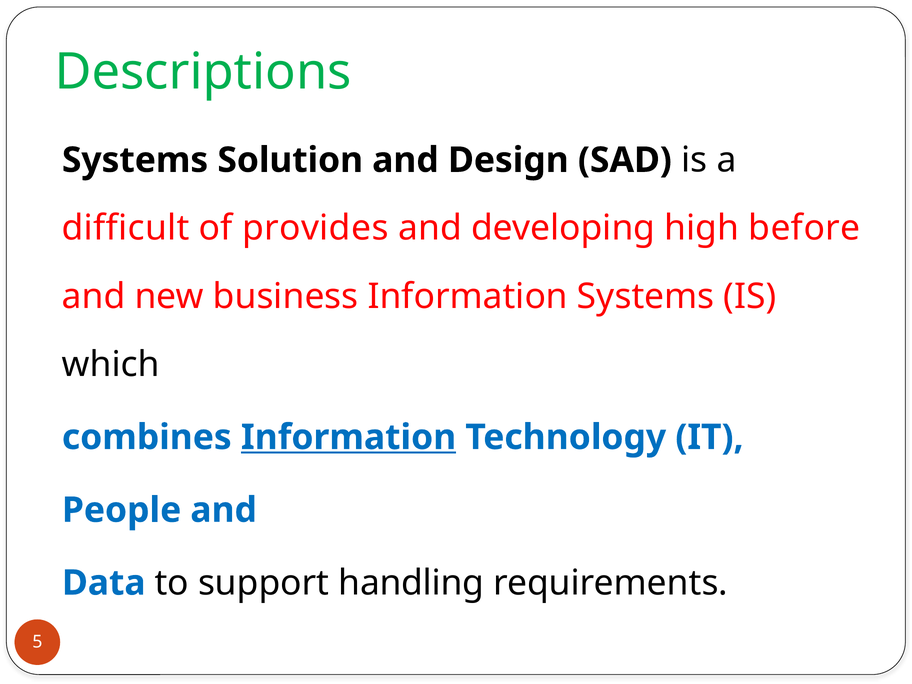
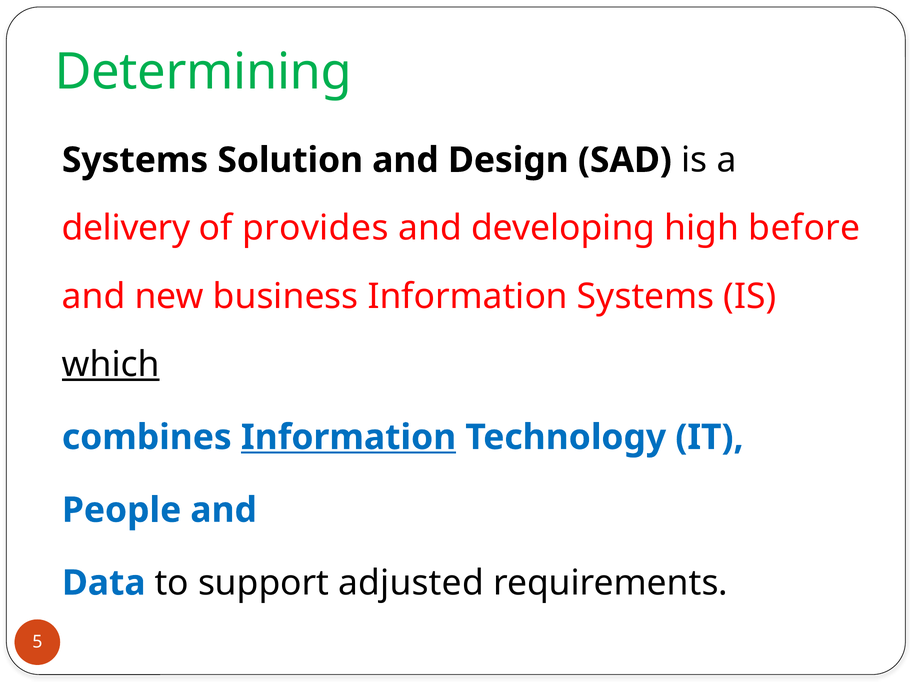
Descriptions: Descriptions -> Determining (203, 72)
difficult: difficult -> delivery (126, 228)
which underline: none -> present (111, 365)
handling: handling -> adjusted (411, 583)
